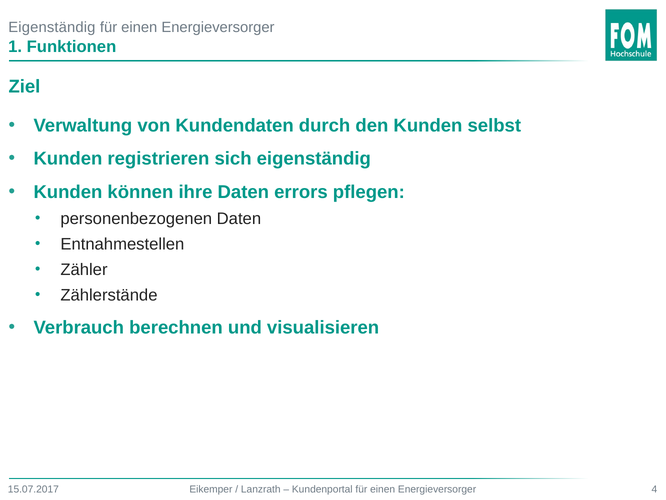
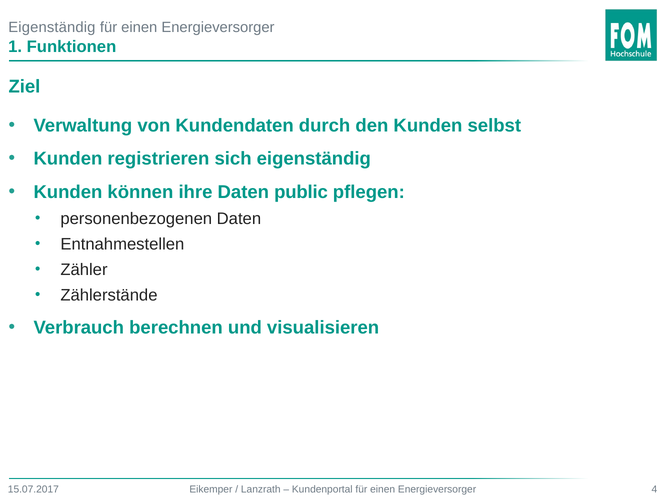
errors: errors -> public (301, 192)
